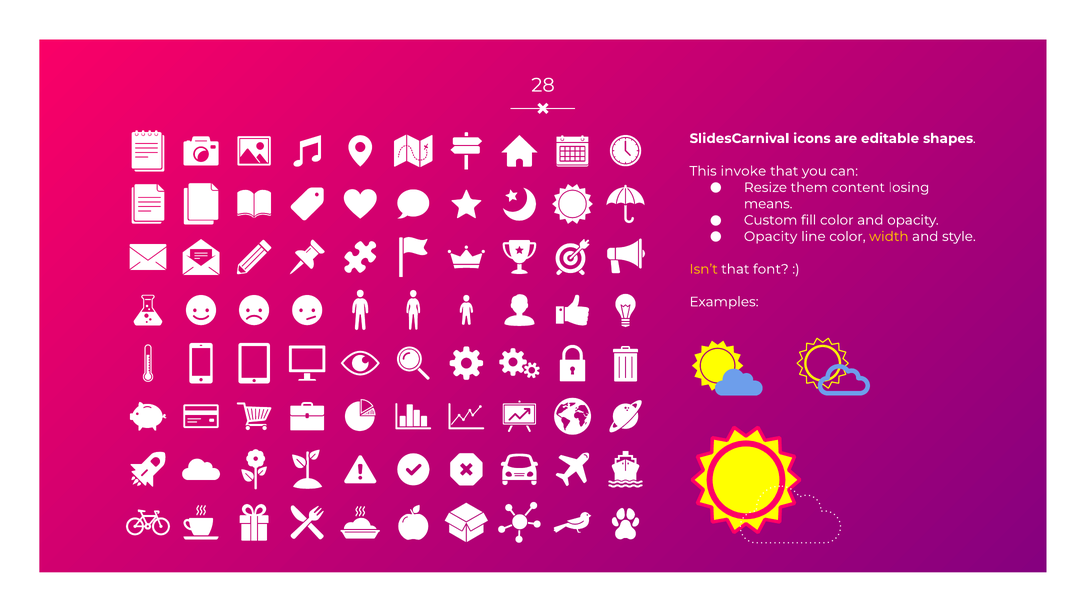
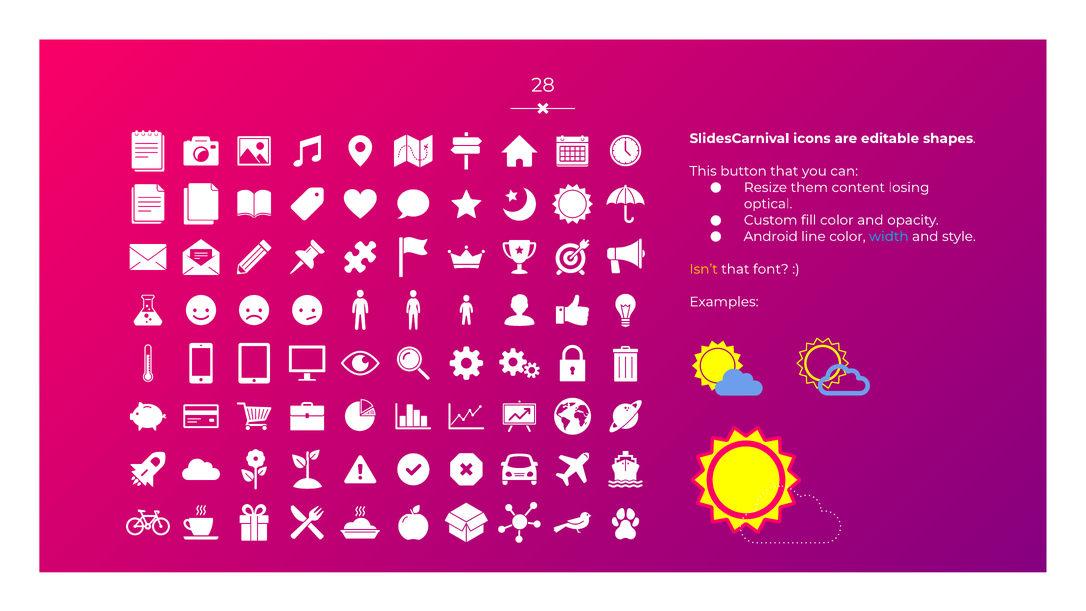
invoke: invoke -> button (744, 171)
means: means -> optical (768, 204)
Opacity: Opacity -> Android (771, 236)
width colour: yellow -> light blue (889, 236)
